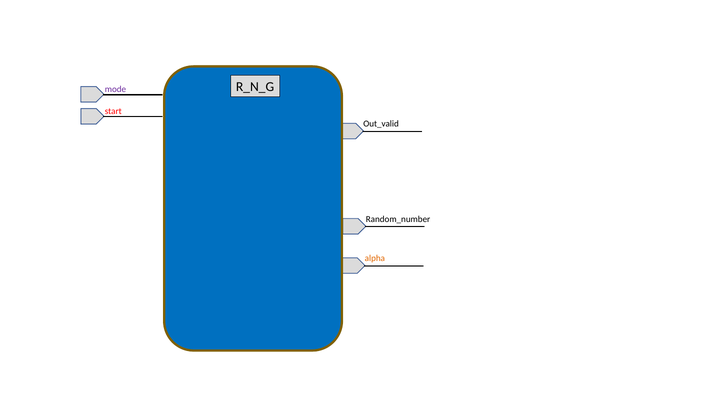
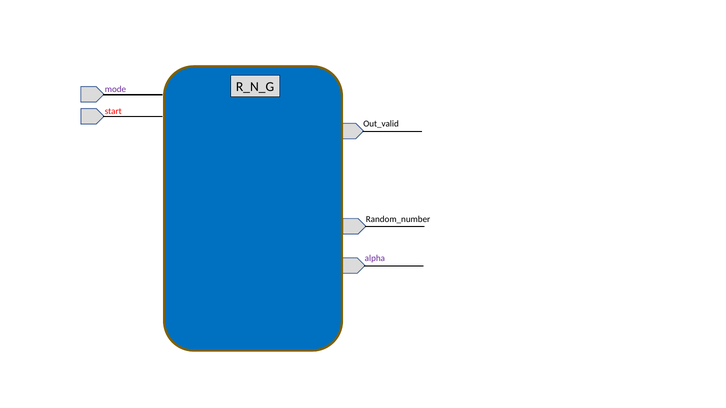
alpha colour: orange -> purple (375, 259)
